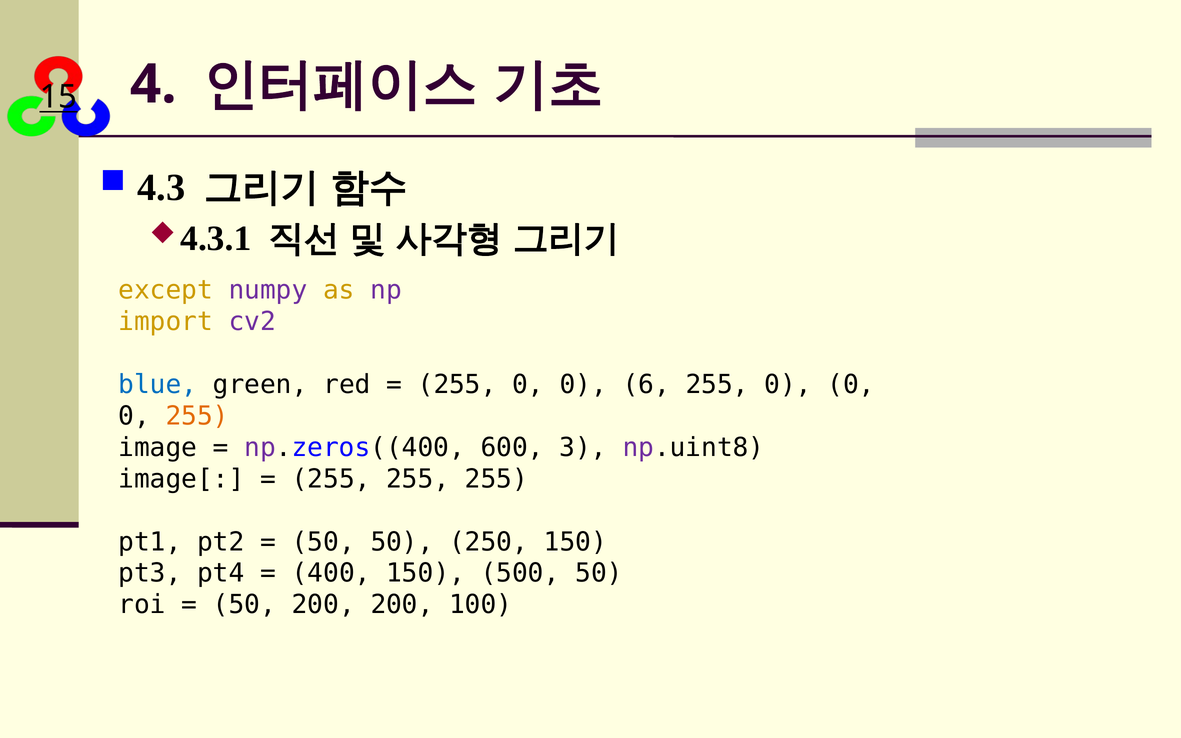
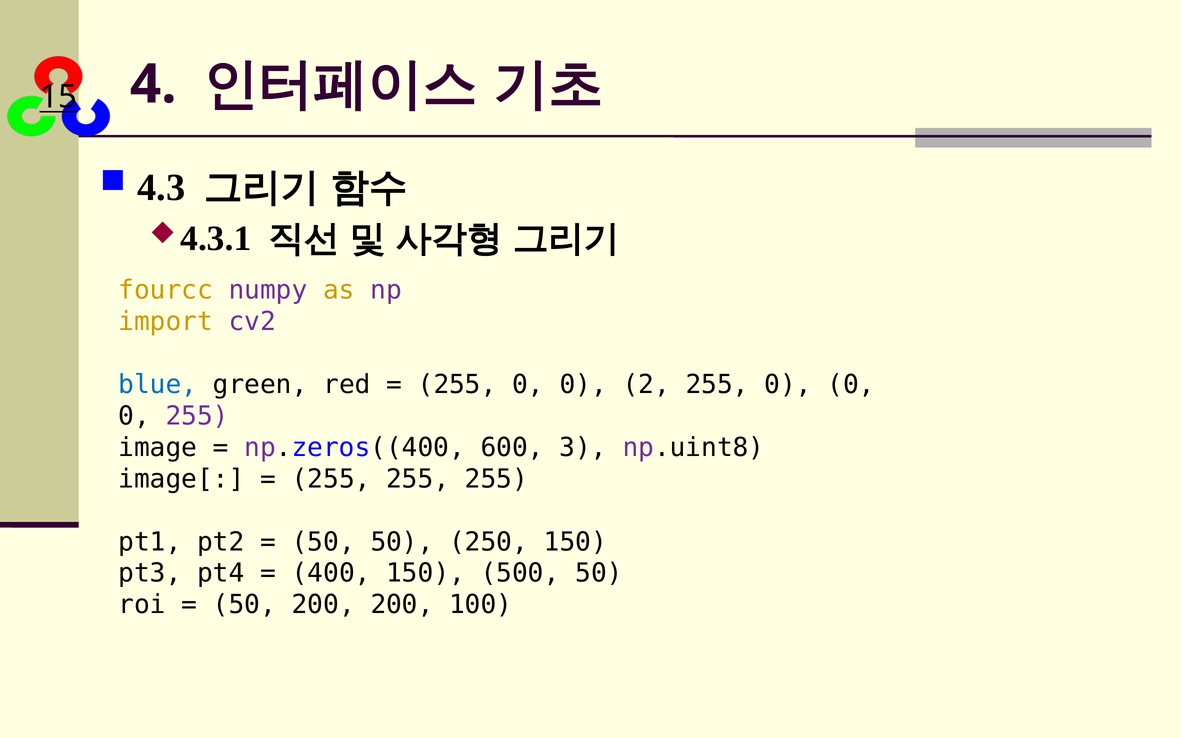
except: except -> fourcc (166, 290)
6: 6 -> 2 (646, 385)
255 colour: orange -> purple (197, 416)
